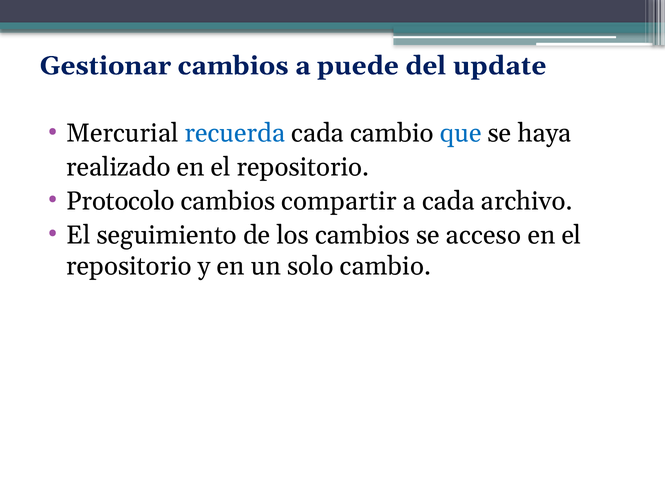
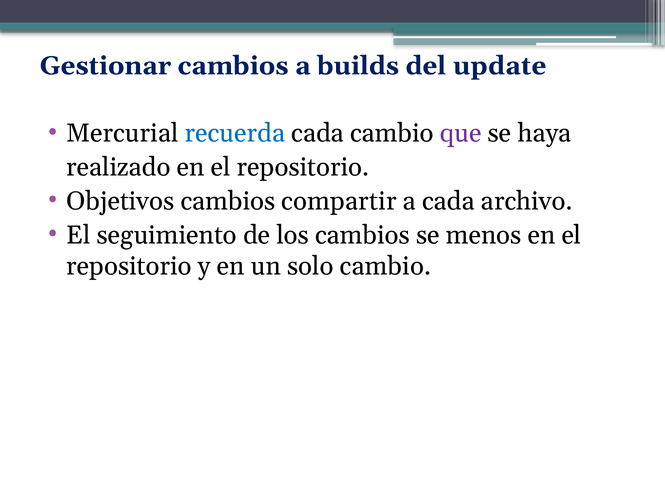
puede: puede -> builds (358, 66)
que colour: blue -> purple (461, 133)
Protocolo: Protocolo -> Objetivos (120, 201)
acceso: acceso -> menos (484, 235)
